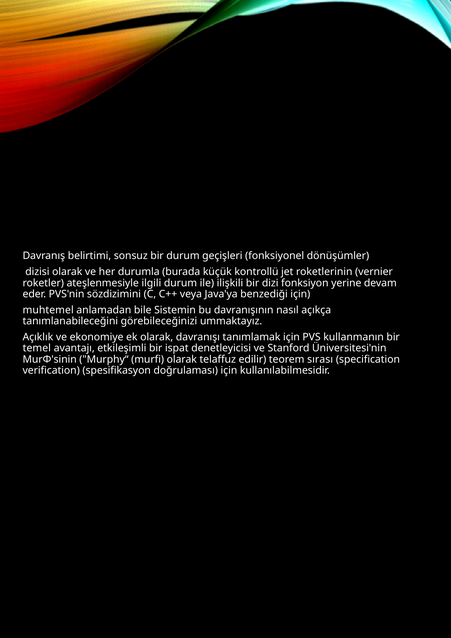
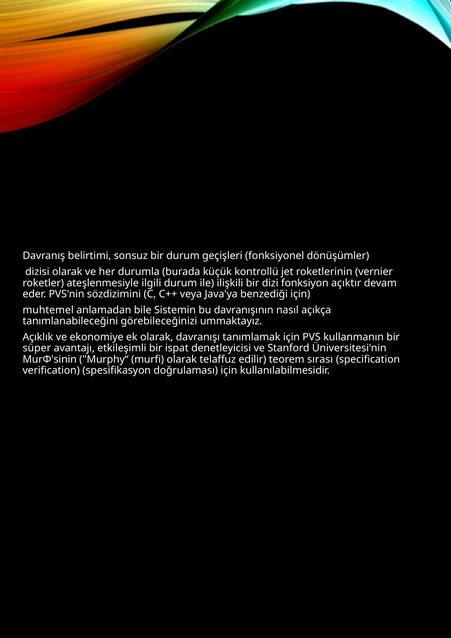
yerine: yerine -> açıktır (346, 283)
temel: temel -> süper (37, 348)
